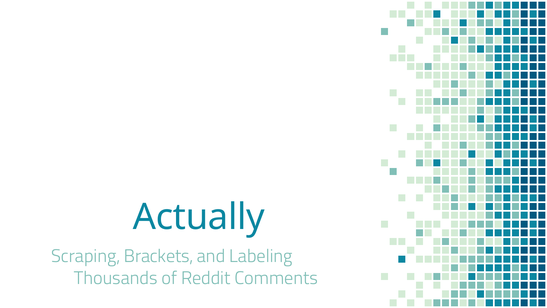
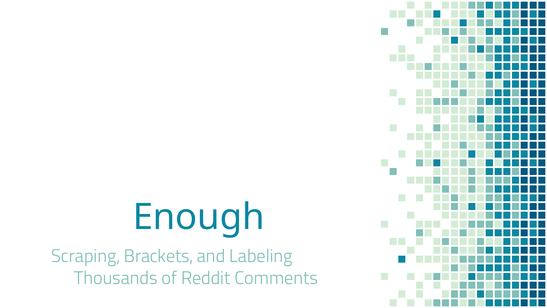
Actually: Actually -> Enough (199, 217)
